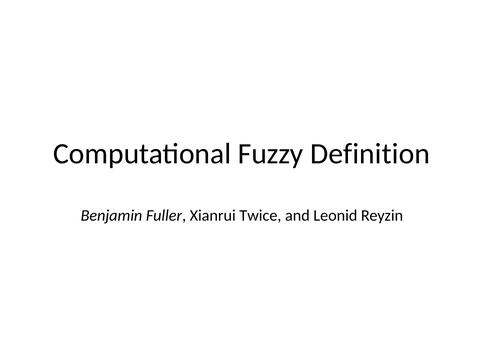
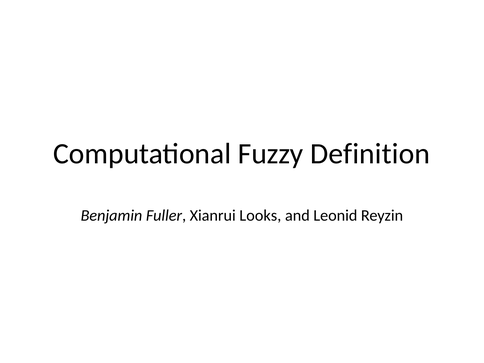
Twice: Twice -> Looks (260, 215)
